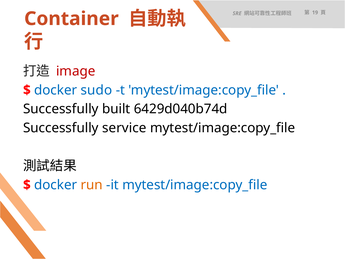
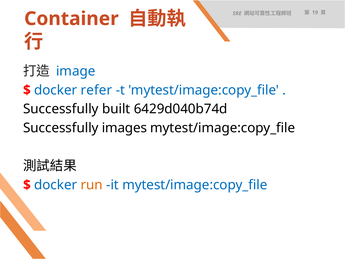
image colour: red -> blue (76, 71)
sudo: sudo -> refer (96, 90)
service: service -> images (124, 128)
